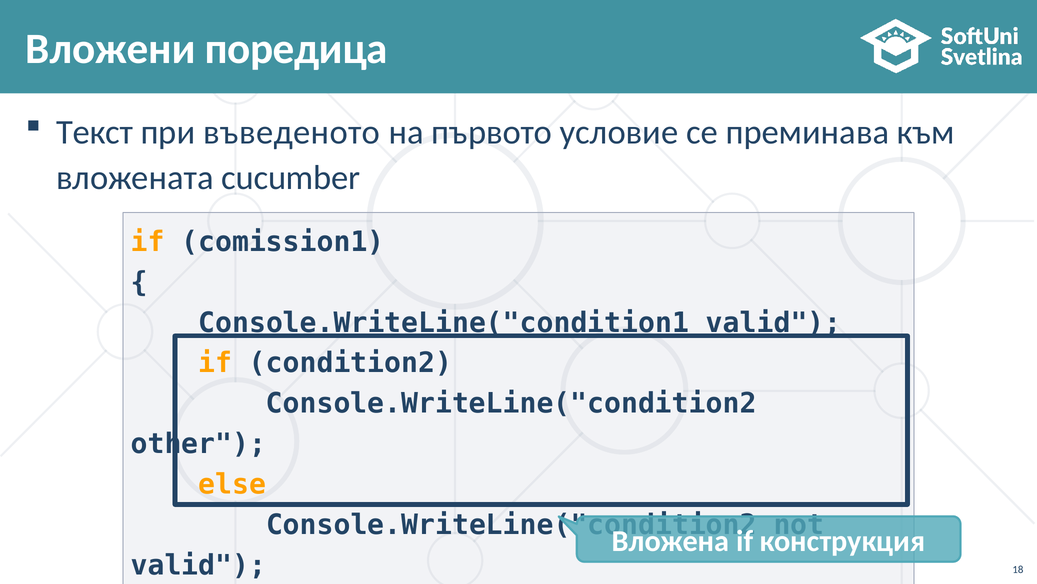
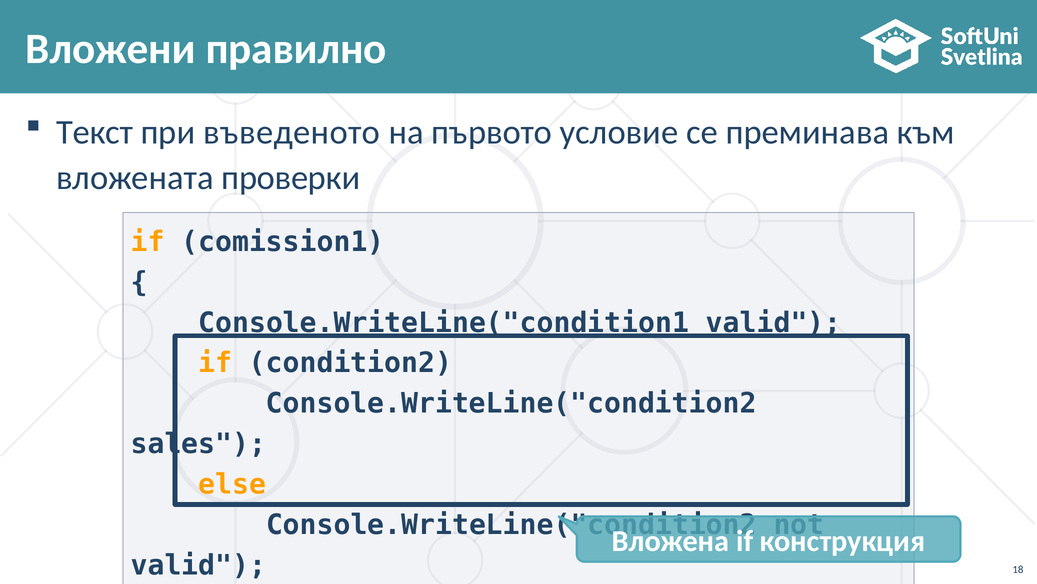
поредица: поредица -> правилно (296, 49)
cucumber: cucumber -> проверки (291, 178)
other: other -> sales (198, 444)
